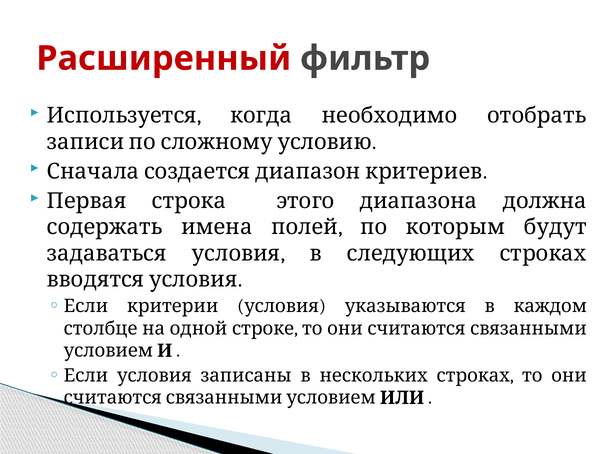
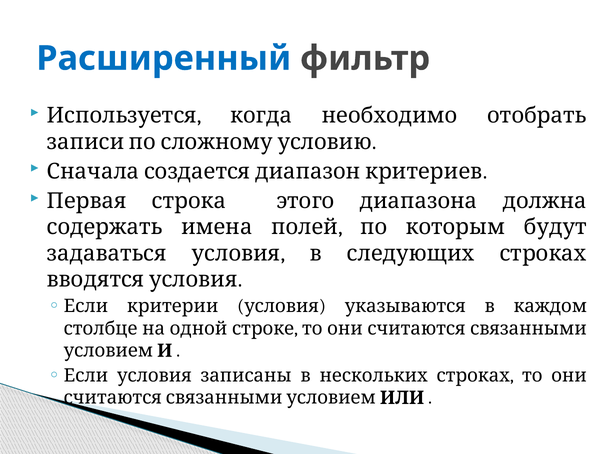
Расширенный colour: red -> blue (164, 58)
